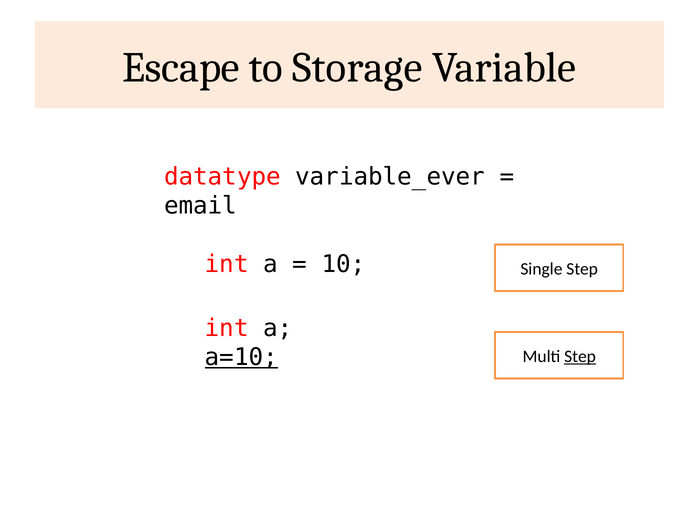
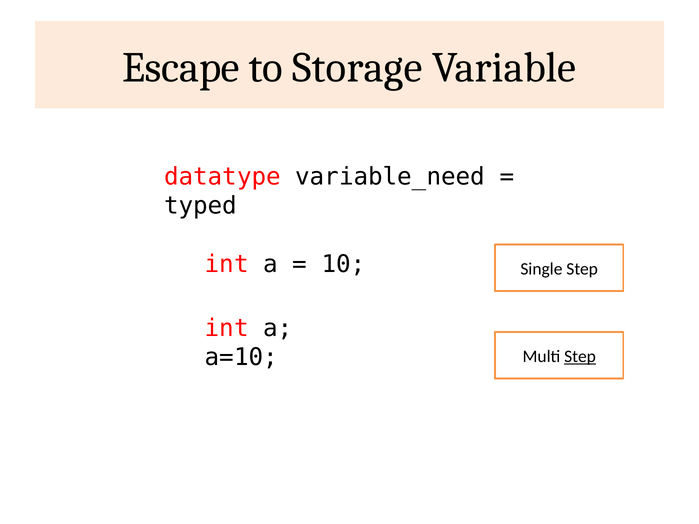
variable_ever: variable_ever -> variable_need (390, 177)
email: email -> typed (201, 206)
a=10 underline: present -> none (241, 358)
